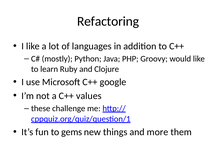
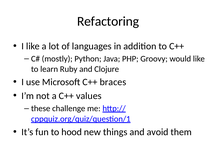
google: google -> braces (113, 82)
gems: gems -> hood (72, 132)
more: more -> avoid (158, 132)
